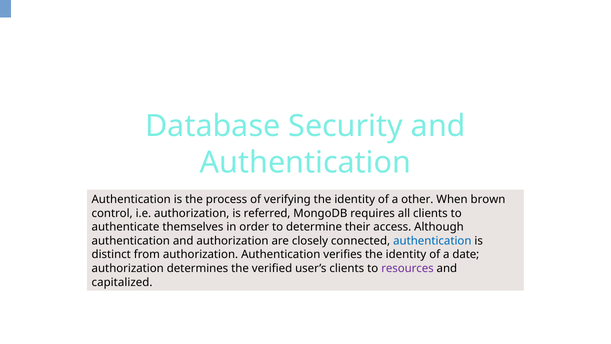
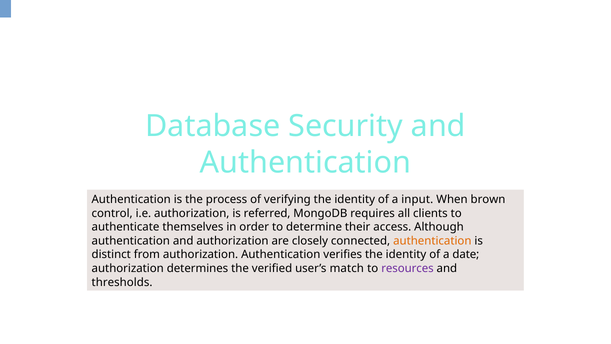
other: other -> input (417, 199)
authentication colour: blue -> orange (432, 241)
user’s clients: clients -> match (347, 268)
capitalized: capitalized -> thresholds (122, 282)
